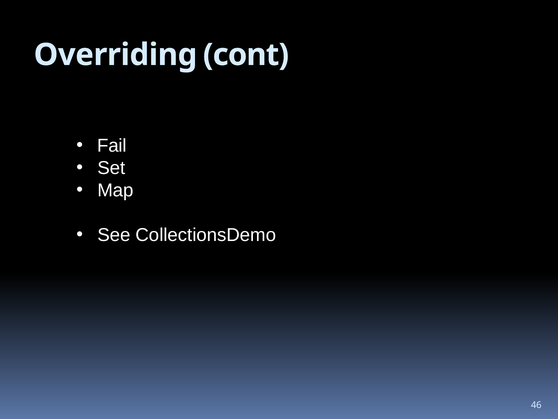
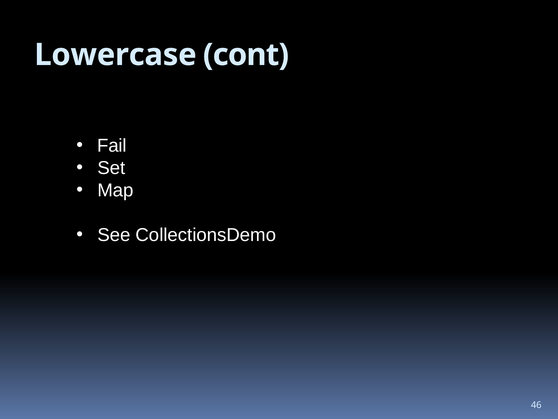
Overriding: Overriding -> Lowercase (115, 55)
